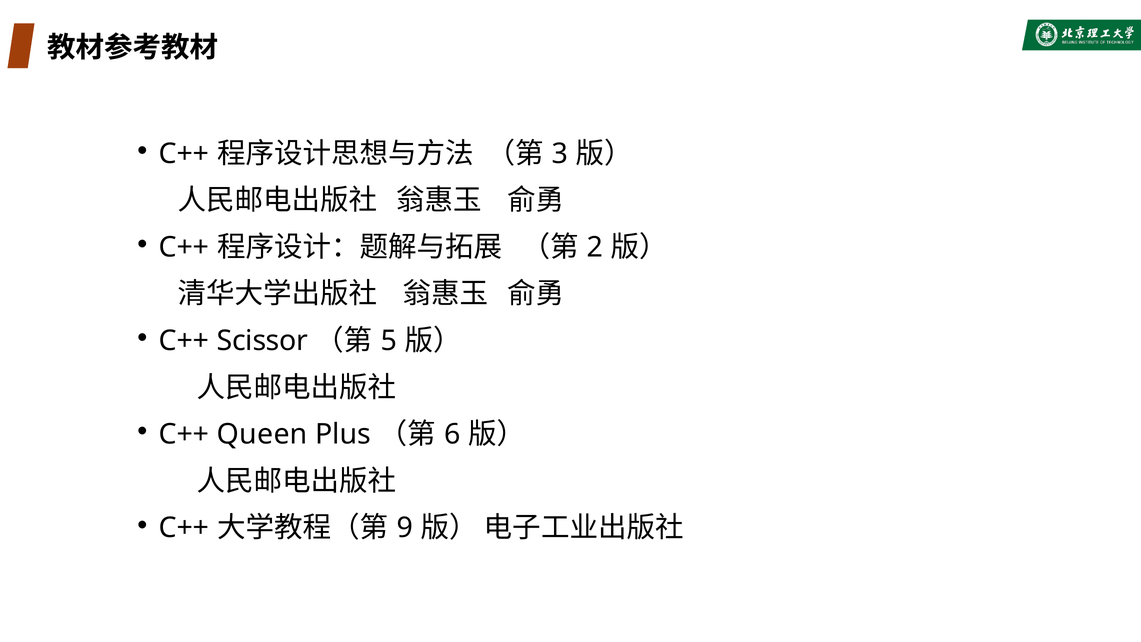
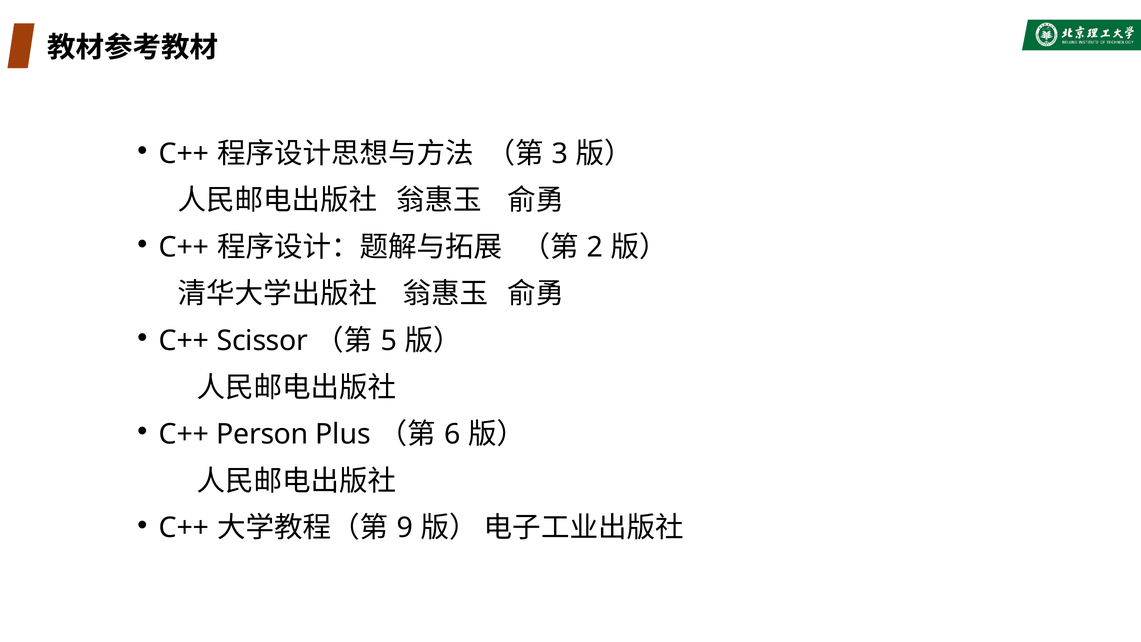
Queen: Queen -> Person (262, 434)
